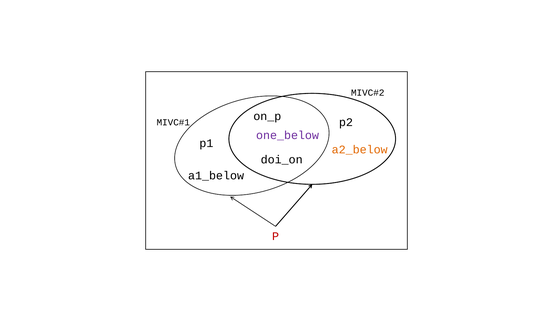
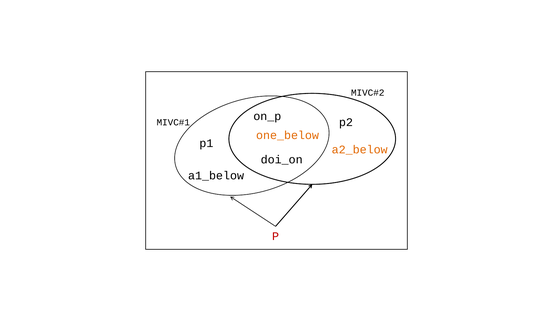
one_below colour: purple -> orange (288, 135)
